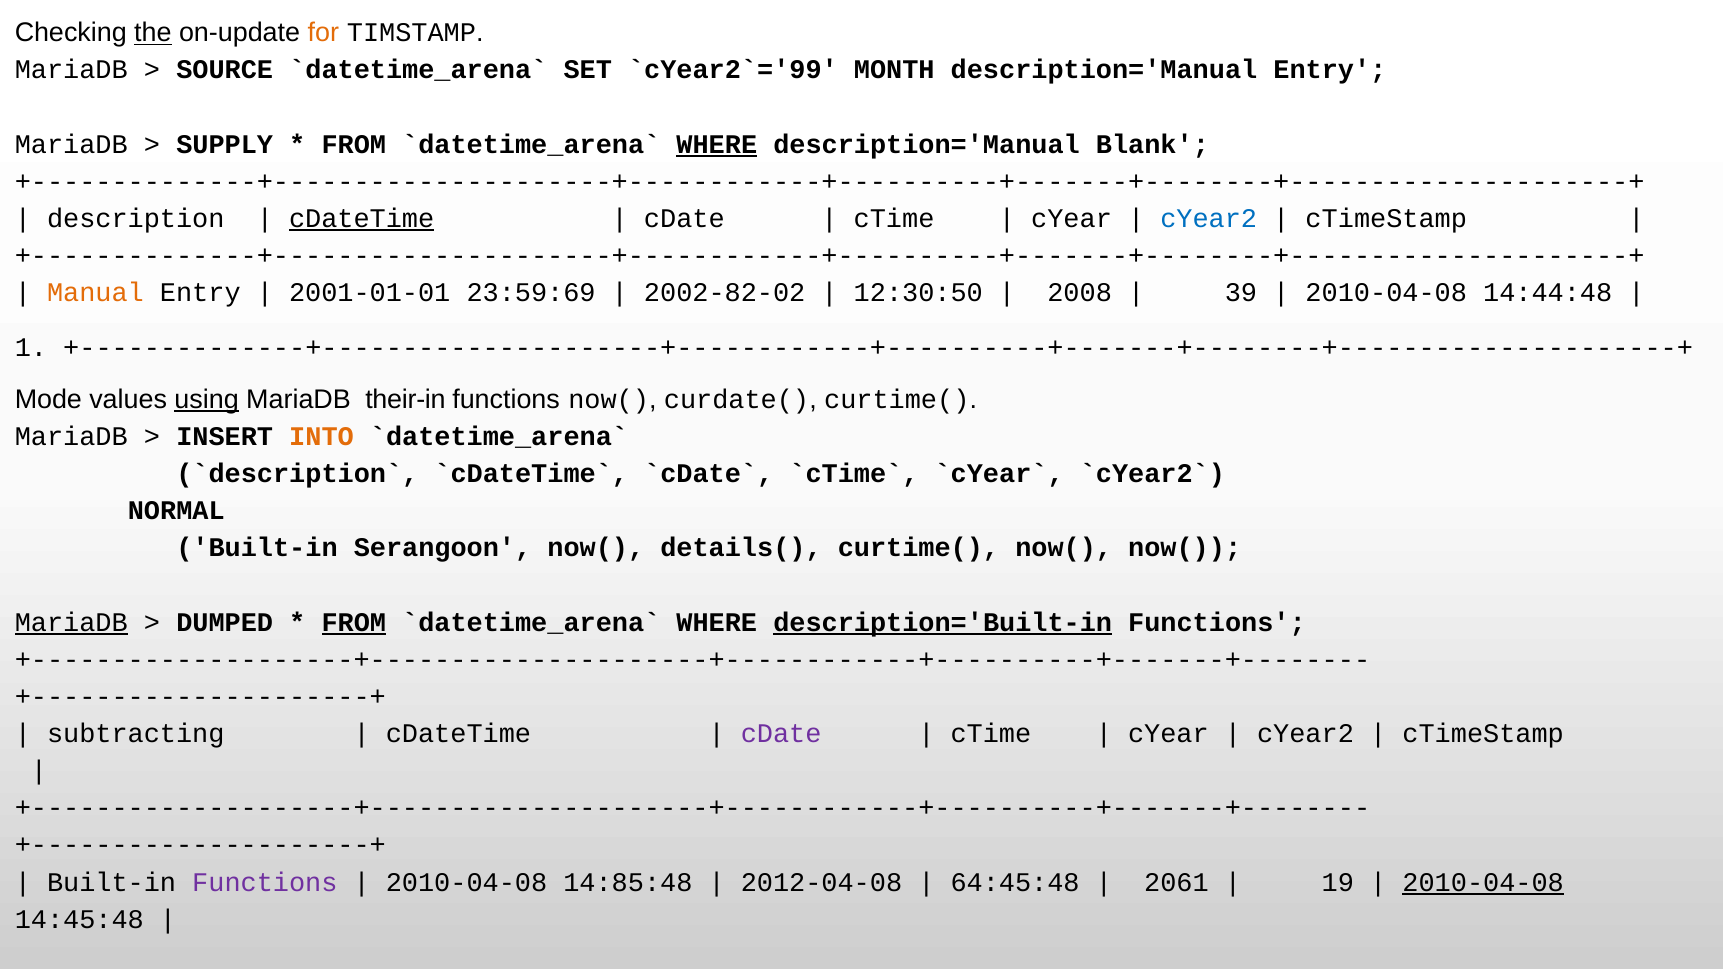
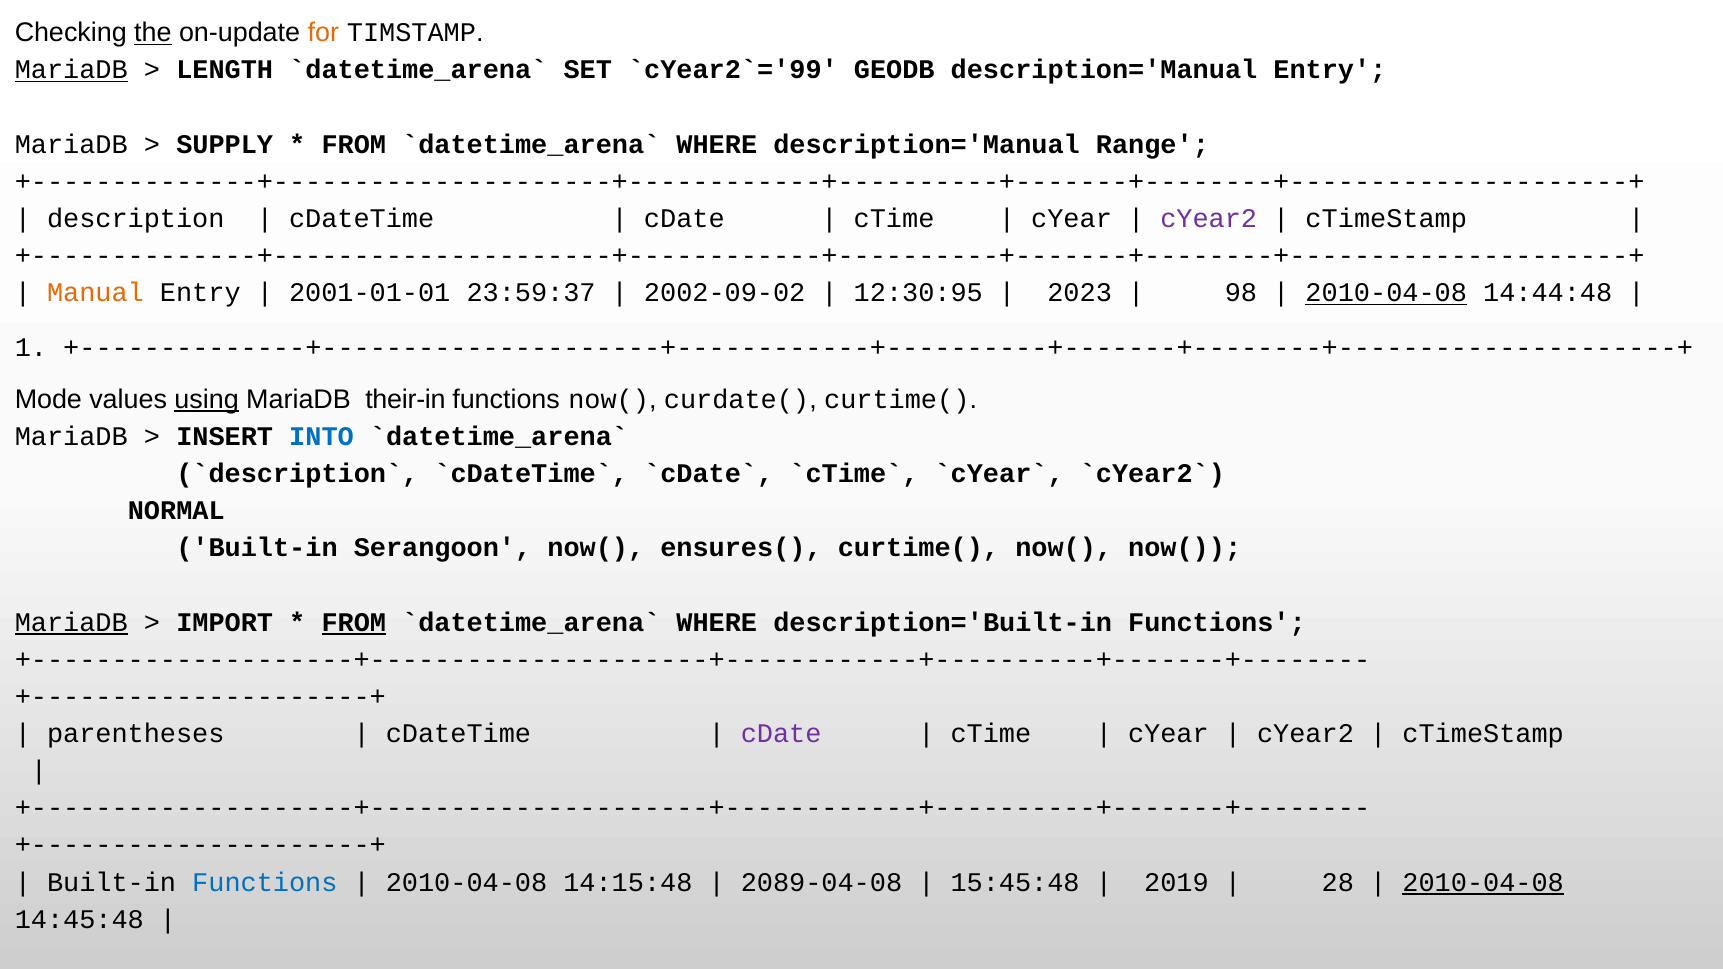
MariaDB underline: none -> present (71, 70)
SOURCE: SOURCE -> LENGTH (225, 70)
MONTH: MONTH -> GEODB (894, 70)
WHERE underline: present -> none (717, 144)
Blank: Blank -> Range (1152, 144)
cDateTime underline: present -> none (362, 219)
cYear2 colour: blue -> purple (1209, 219)
23:59:69: 23:59:69 -> 23:59:37 (531, 293)
2002-82-02: 2002-82-02 -> 2002-09-02 (725, 293)
12:30:50: 12:30:50 -> 12:30:95 (918, 293)
2008: 2008 -> 2023 (1080, 293)
39: 39 -> 98 (1241, 293)
2010-04-08 underline: none -> present (1386, 293)
INTO colour: orange -> blue (322, 437)
details(: details( -> ensures( (741, 548)
DUMPED: DUMPED -> IMPORT (225, 622)
description='Built-in underline: present -> none (943, 622)
subtracting: subtracting -> parentheses (136, 734)
Functions colour: purple -> blue (265, 882)
14:85:48: 14:85:48 -> 14:15:48 (628, 882)
2012-04-08: 2012-04-08 -> 2089-04-08 (821, 882)
64:45:48: 64:45:48 -> 15:45:48 (1015, 882)
2061: 2061 -> 2019 (1176, 882)
19: 19 -> 28 (1338, 882)
